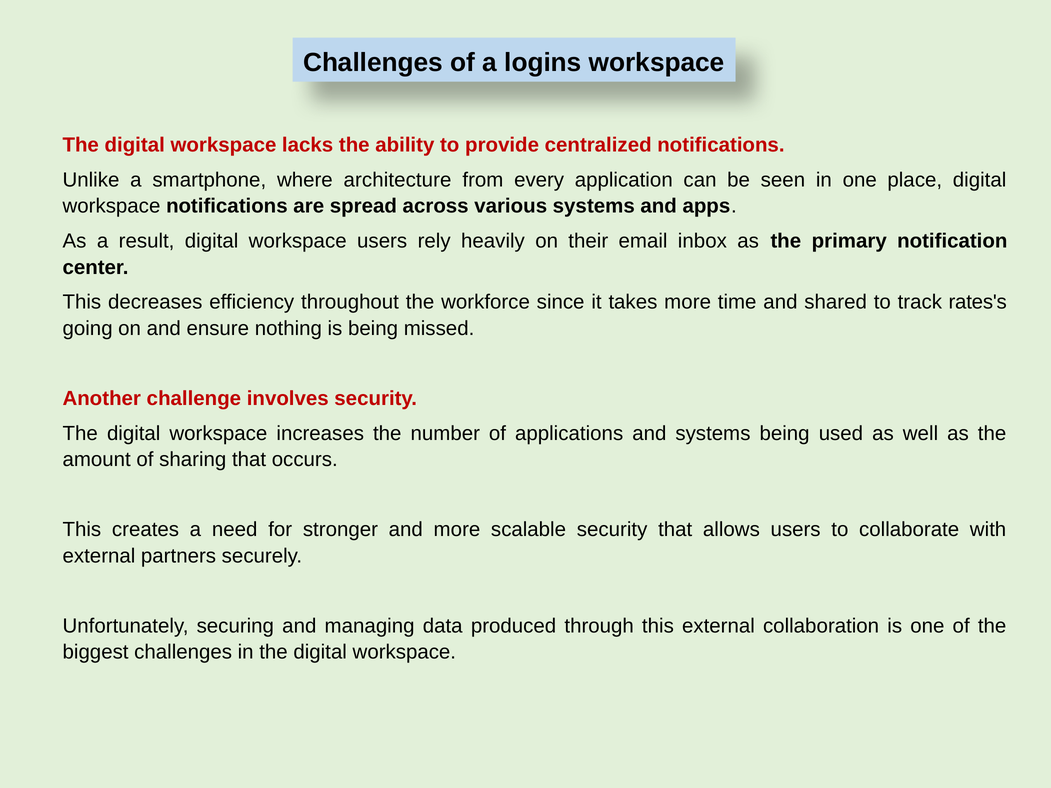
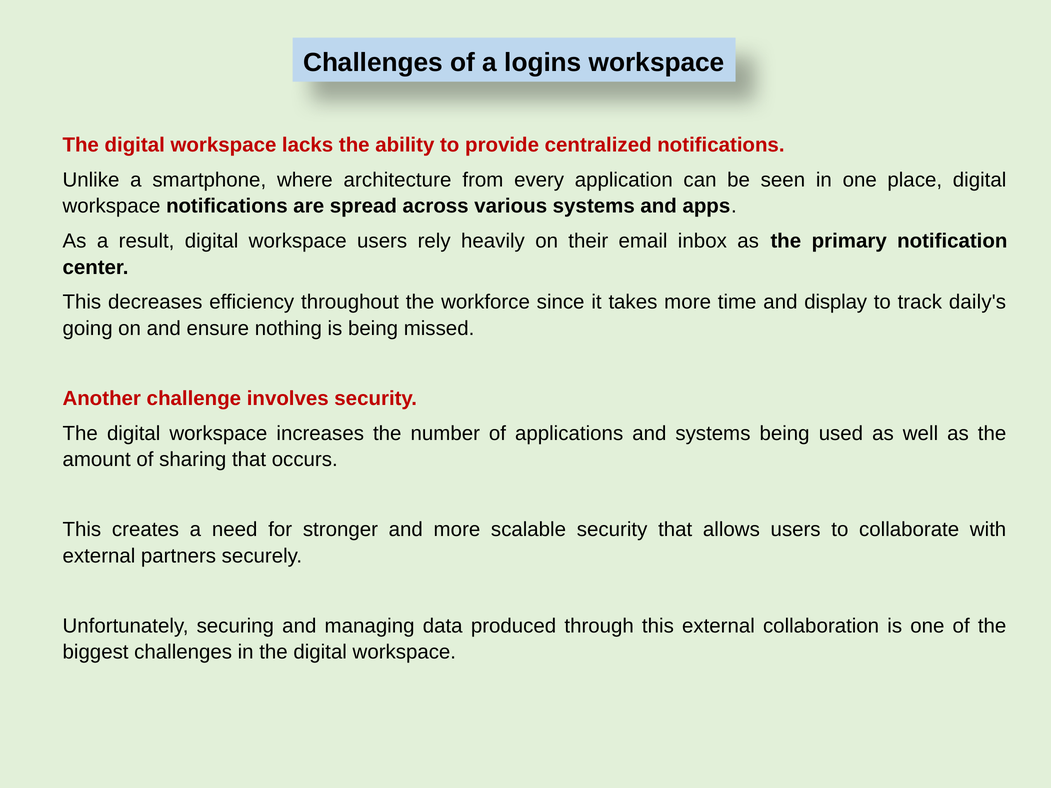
shared: shared -> display (836, 302)
rates's: rates's -> daily's (977, 302)
